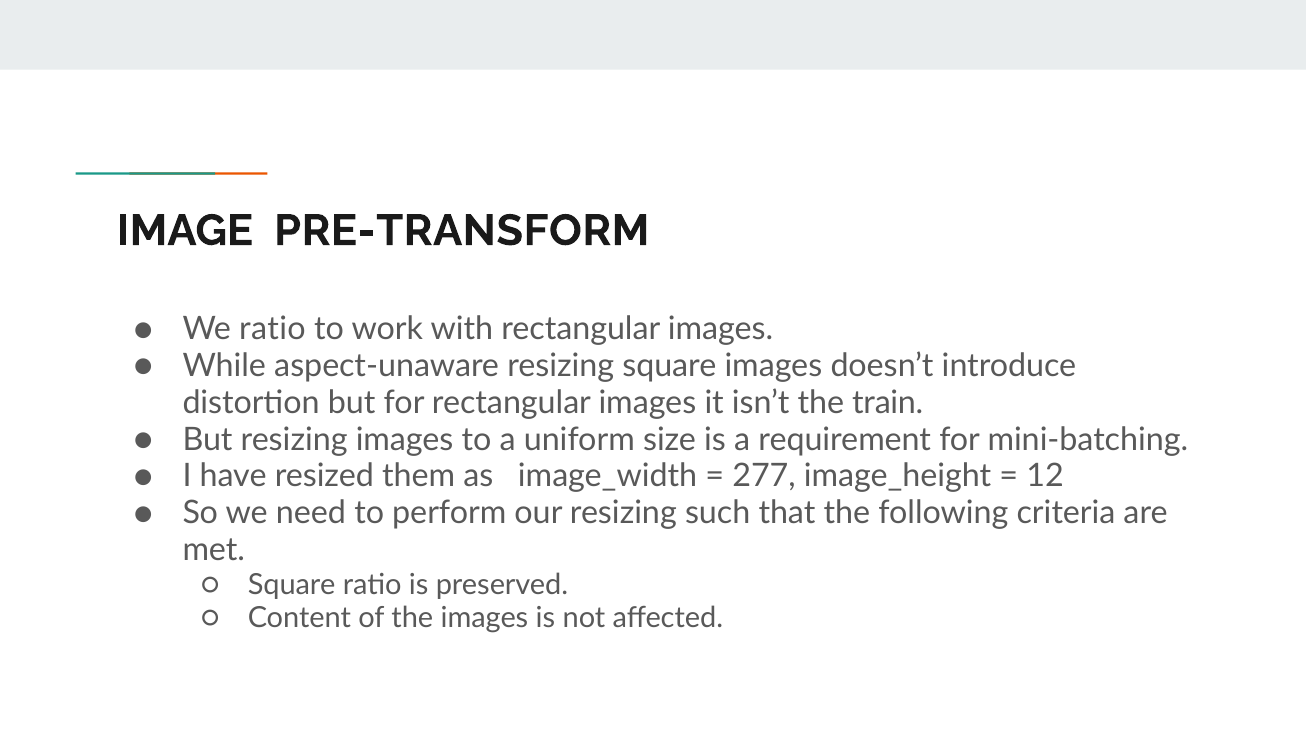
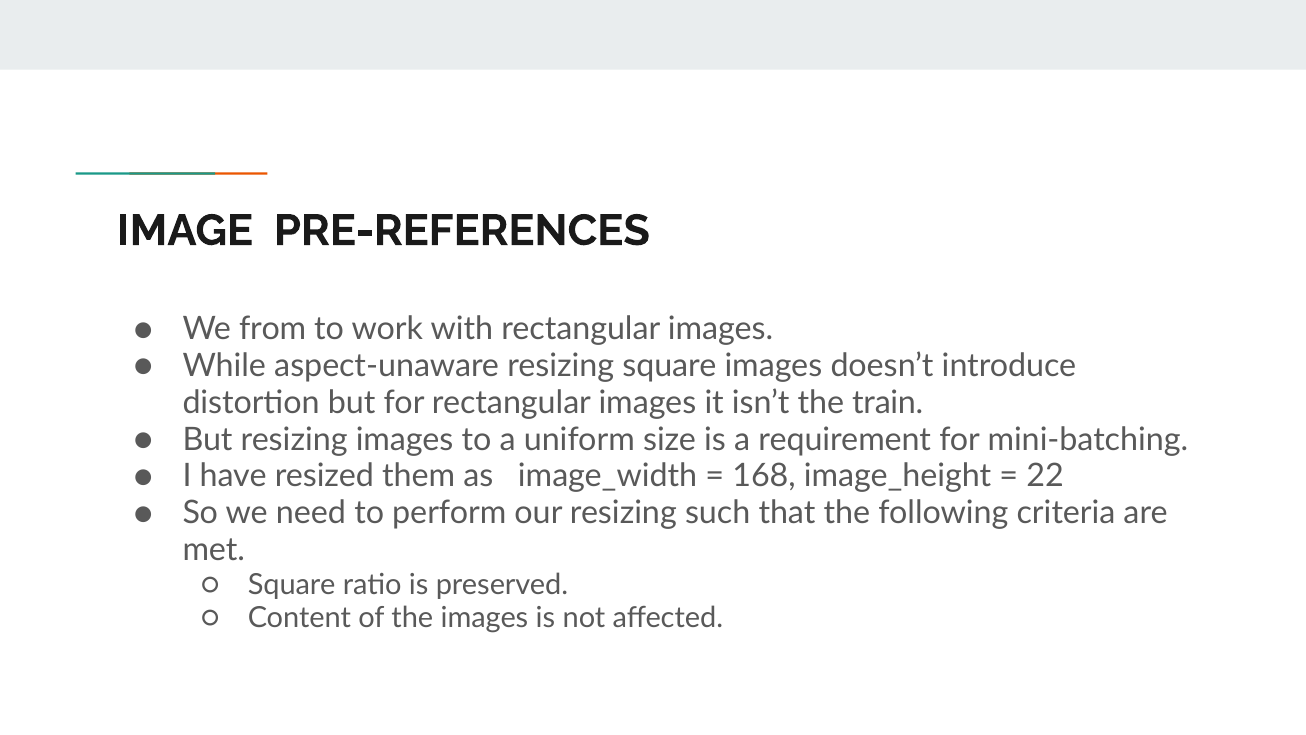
PRE-TRANSFORM: PRE-TRANSFORM -> PRE-REFERENCES (462, 231)
We ratio: ratio -> from (273, 329)
277: 277 -> 168 (764, 476)
12: 12 -> 22 (1045, 476)
